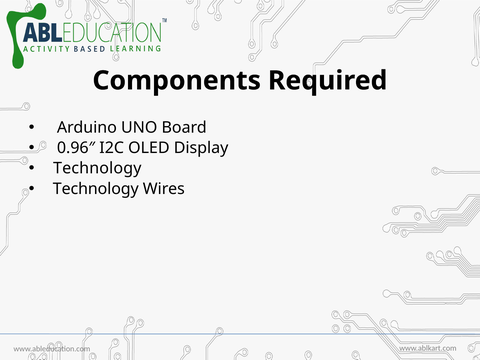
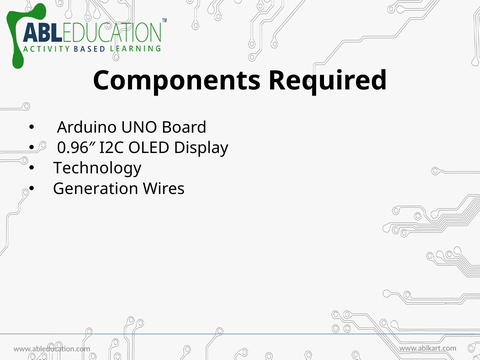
Technology: Technology -> Generation (96, 189)
